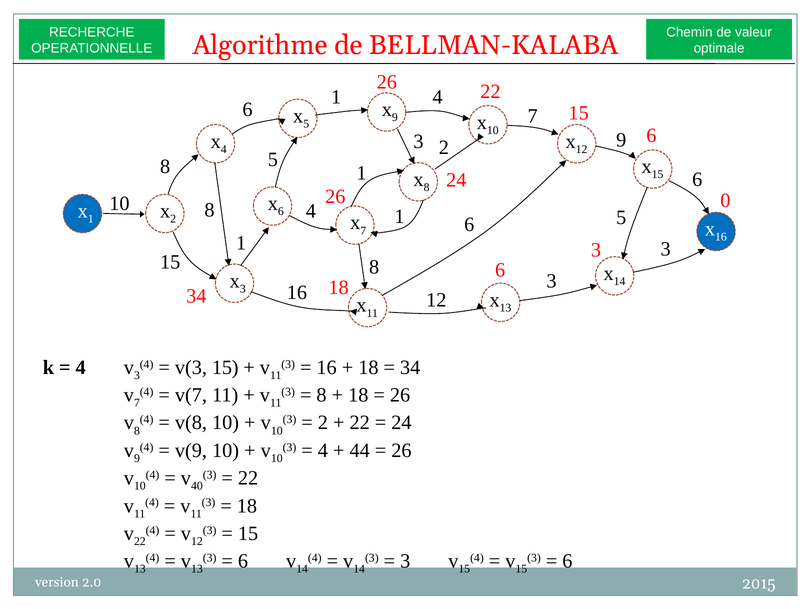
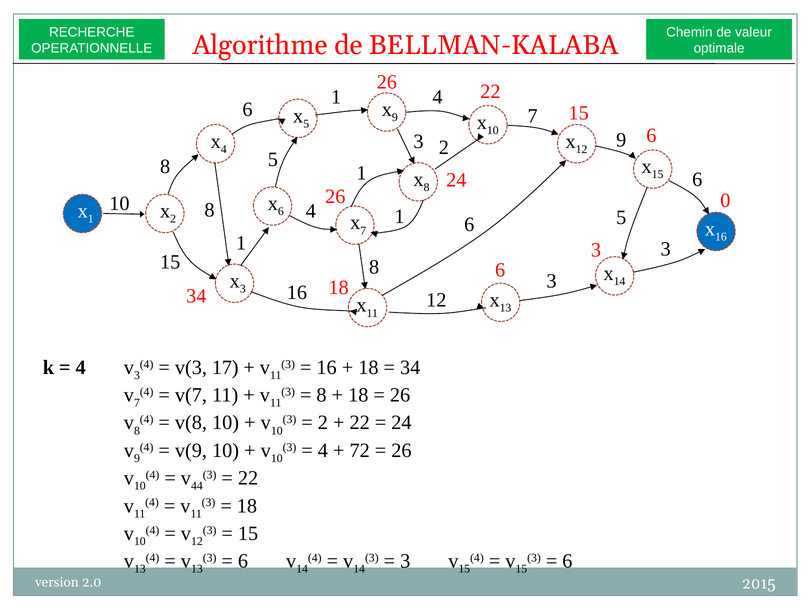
v(3 15: 15 -> 17 (225, 367)
44: 44 -> 72 (360, 450)
40: 40 -> 44 (197, 485)
22: 22 -> 10 (140, 541)
